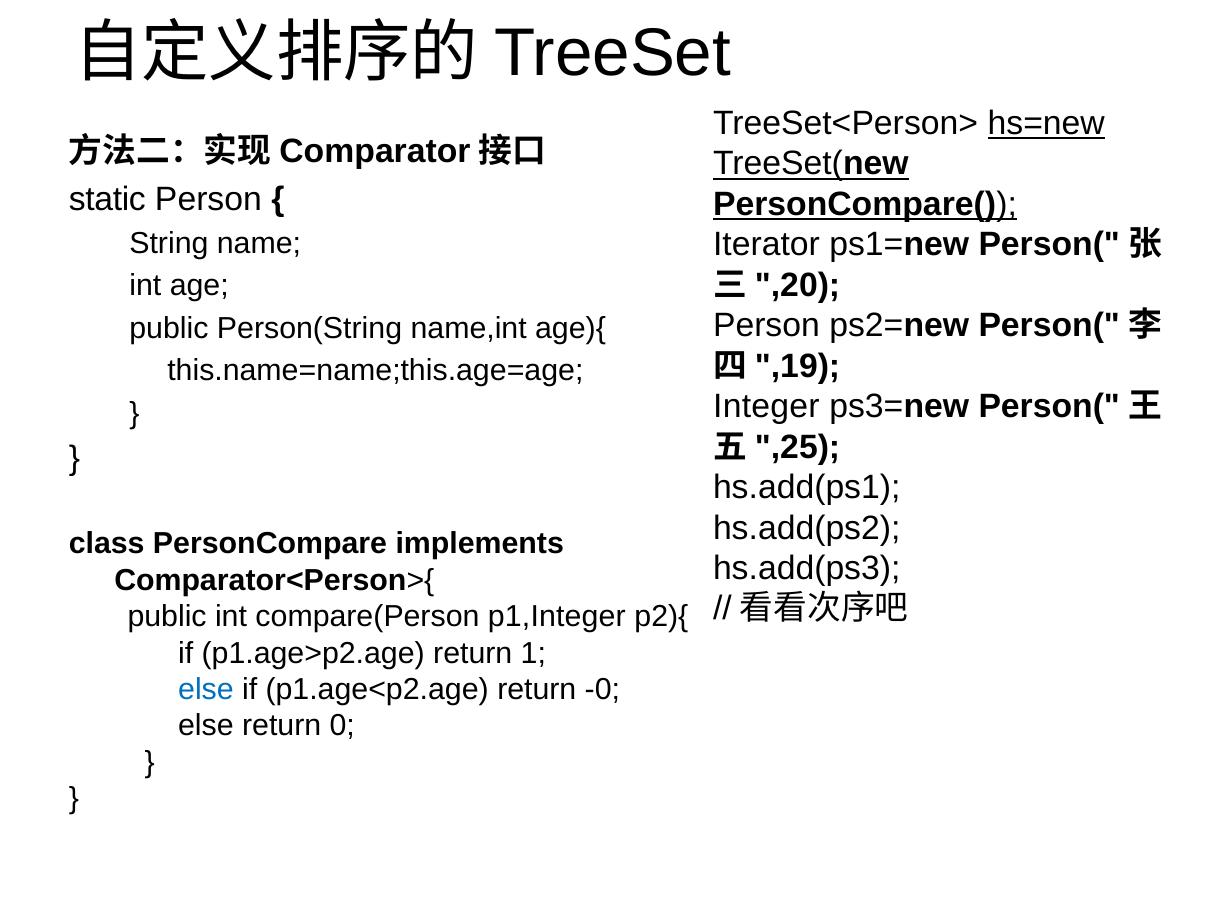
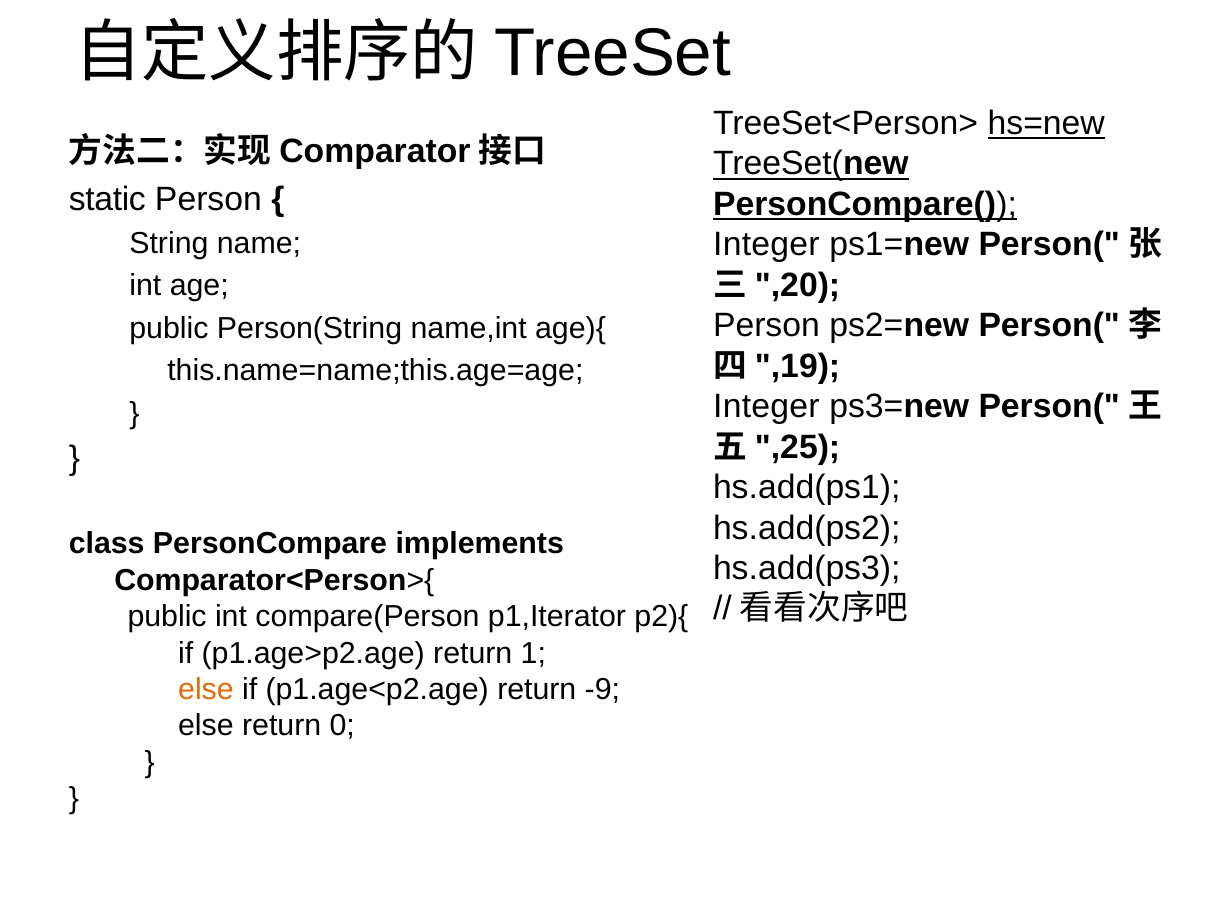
Iterator: Iterator -> Integer (766, 245)
p1,Integer: p1,Integer -> p1,Iterator (557, 617)
else colour: blue -> orange (206, 689)
-0: -0 -> -9 (602, 689)
